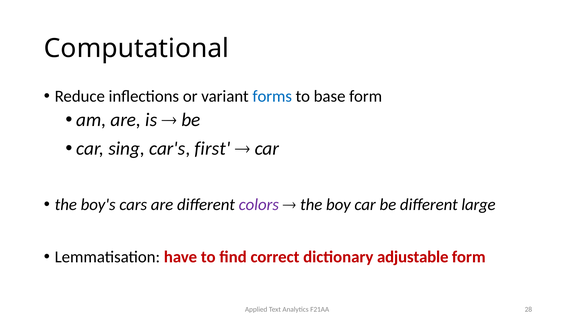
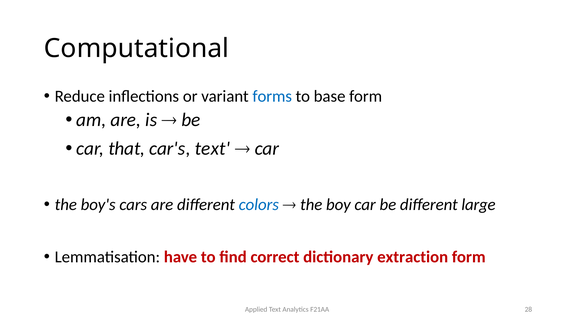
sing: sing -> that (127, 149)
car's first: first -> text (212, 149)
colors colour: purple -> blue (259, 205)
adjustable: adjustable -> extraction (413, 257)
